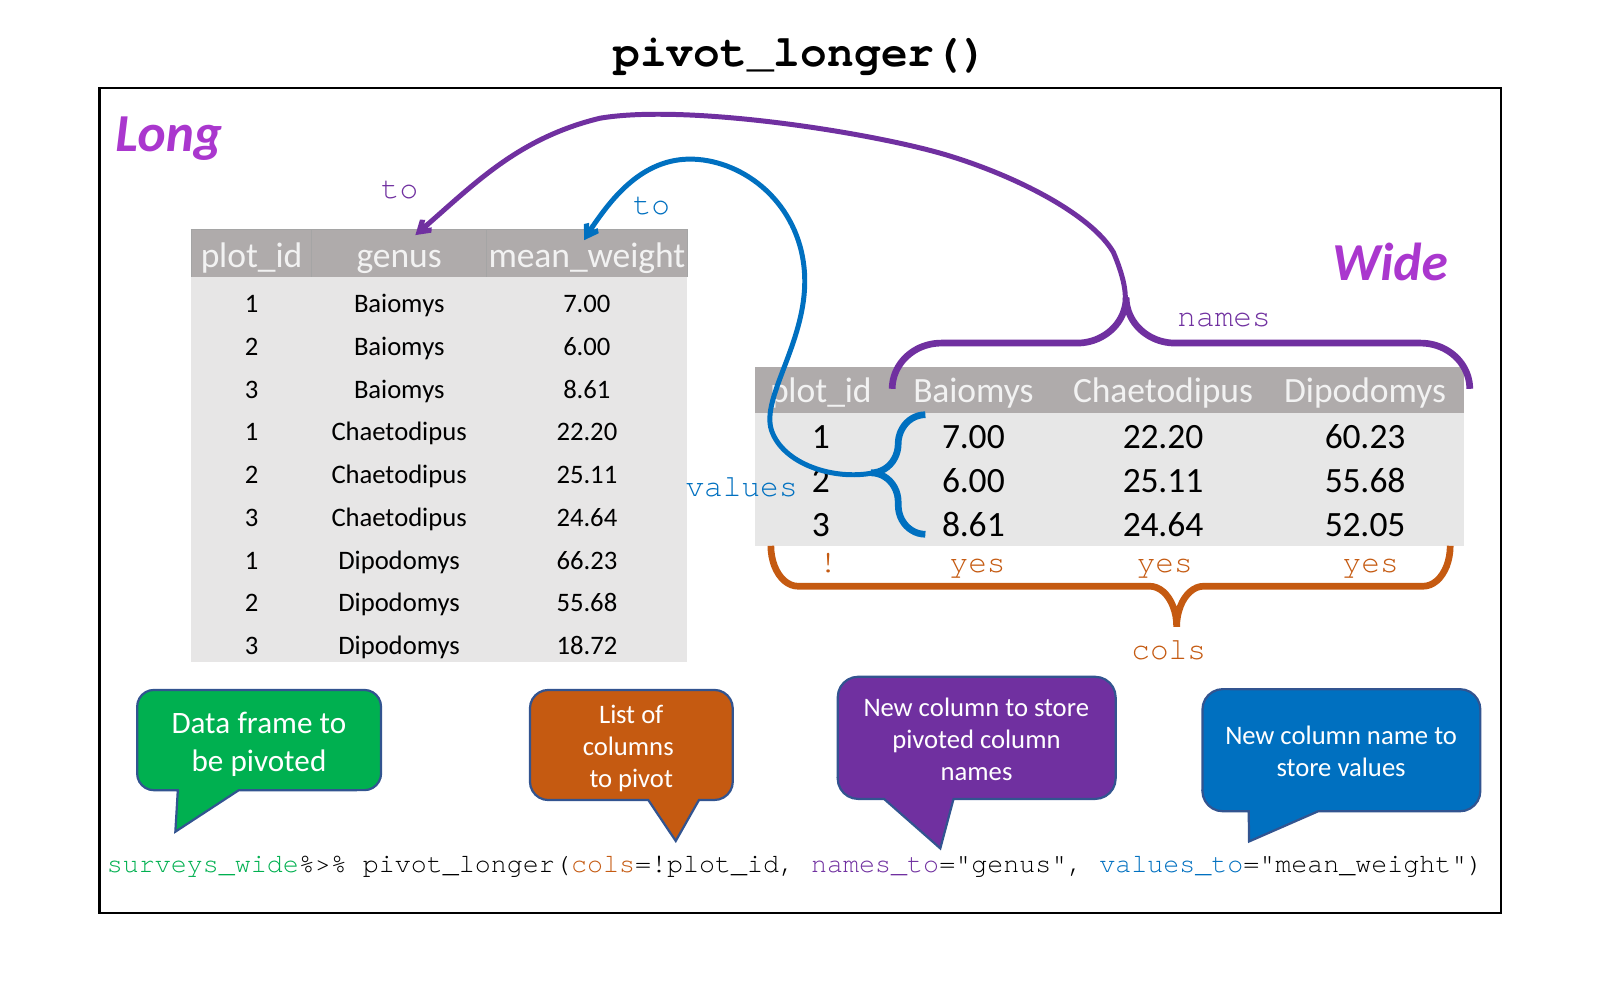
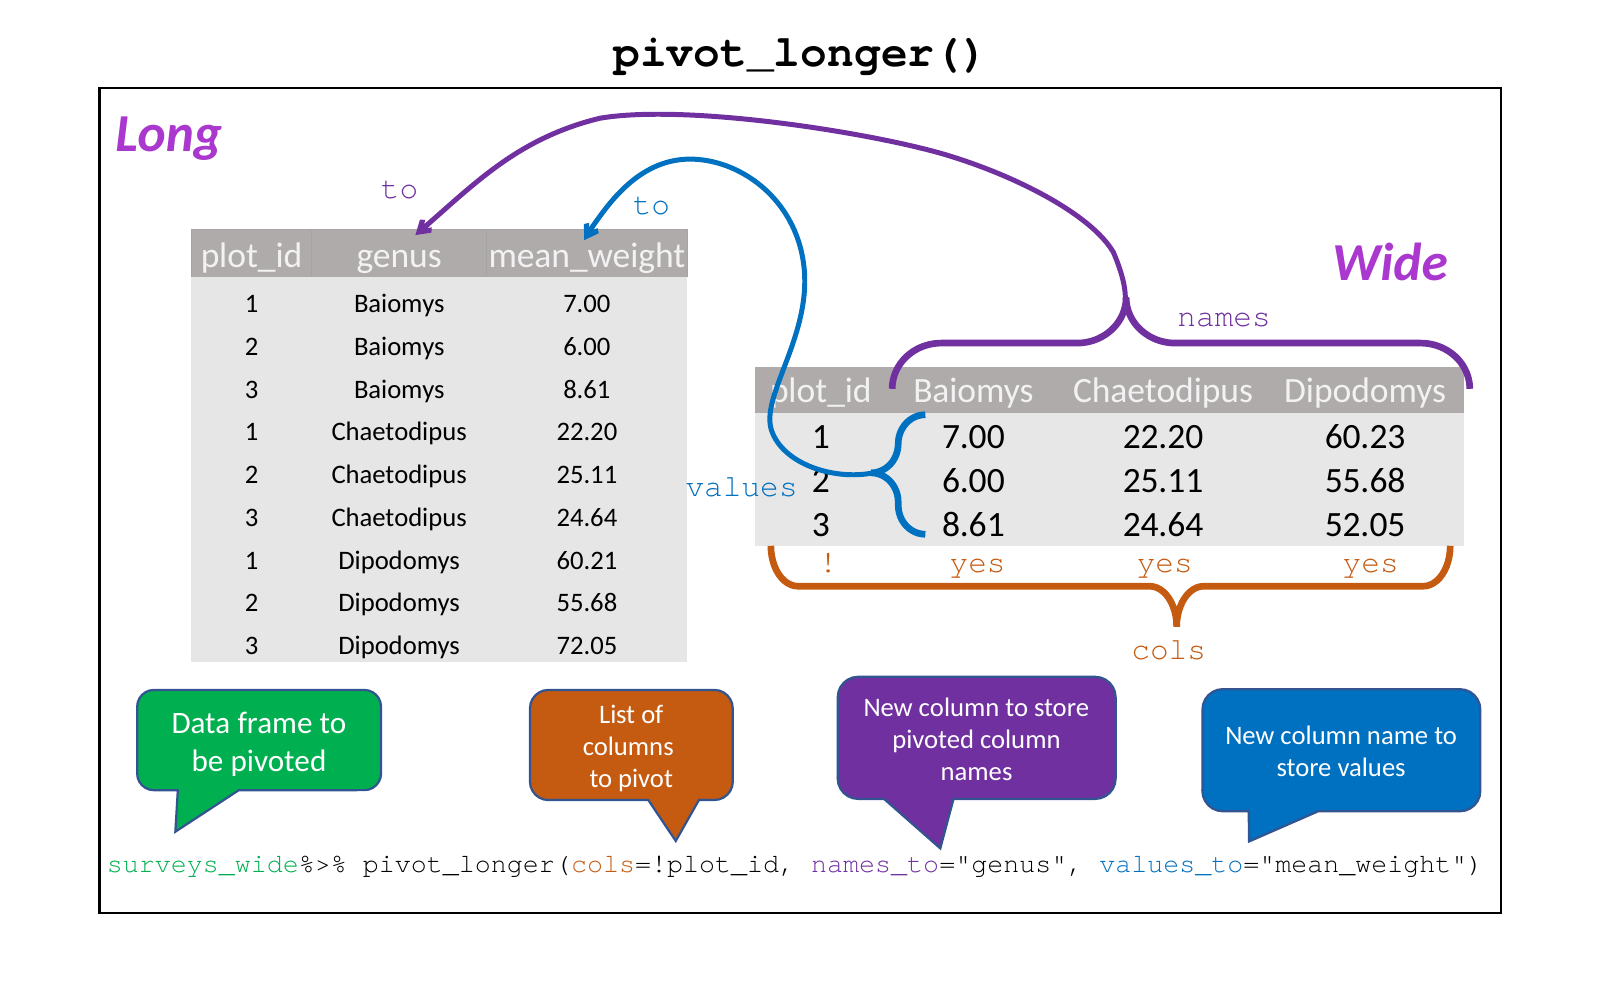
66.23: 66.23 -> 60.21 (587, 560)
18.72: 18.72 -> 72.05 (587, 646)
